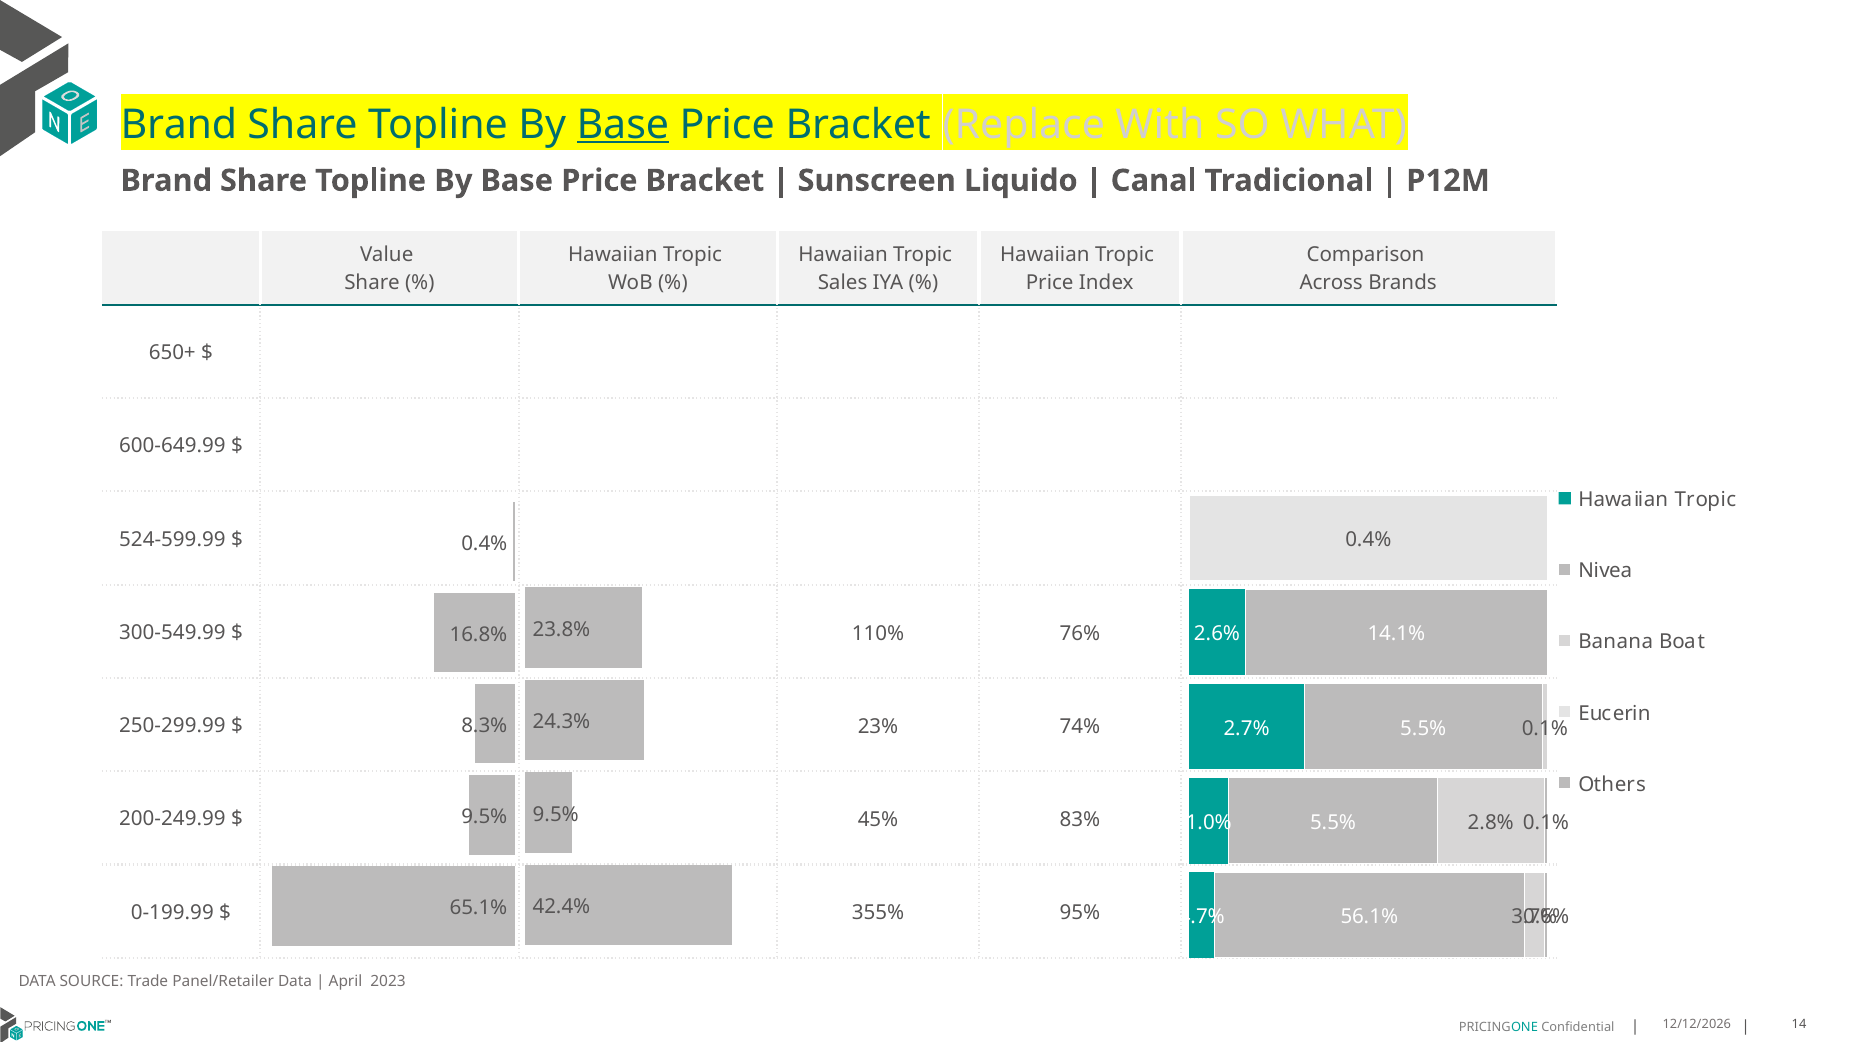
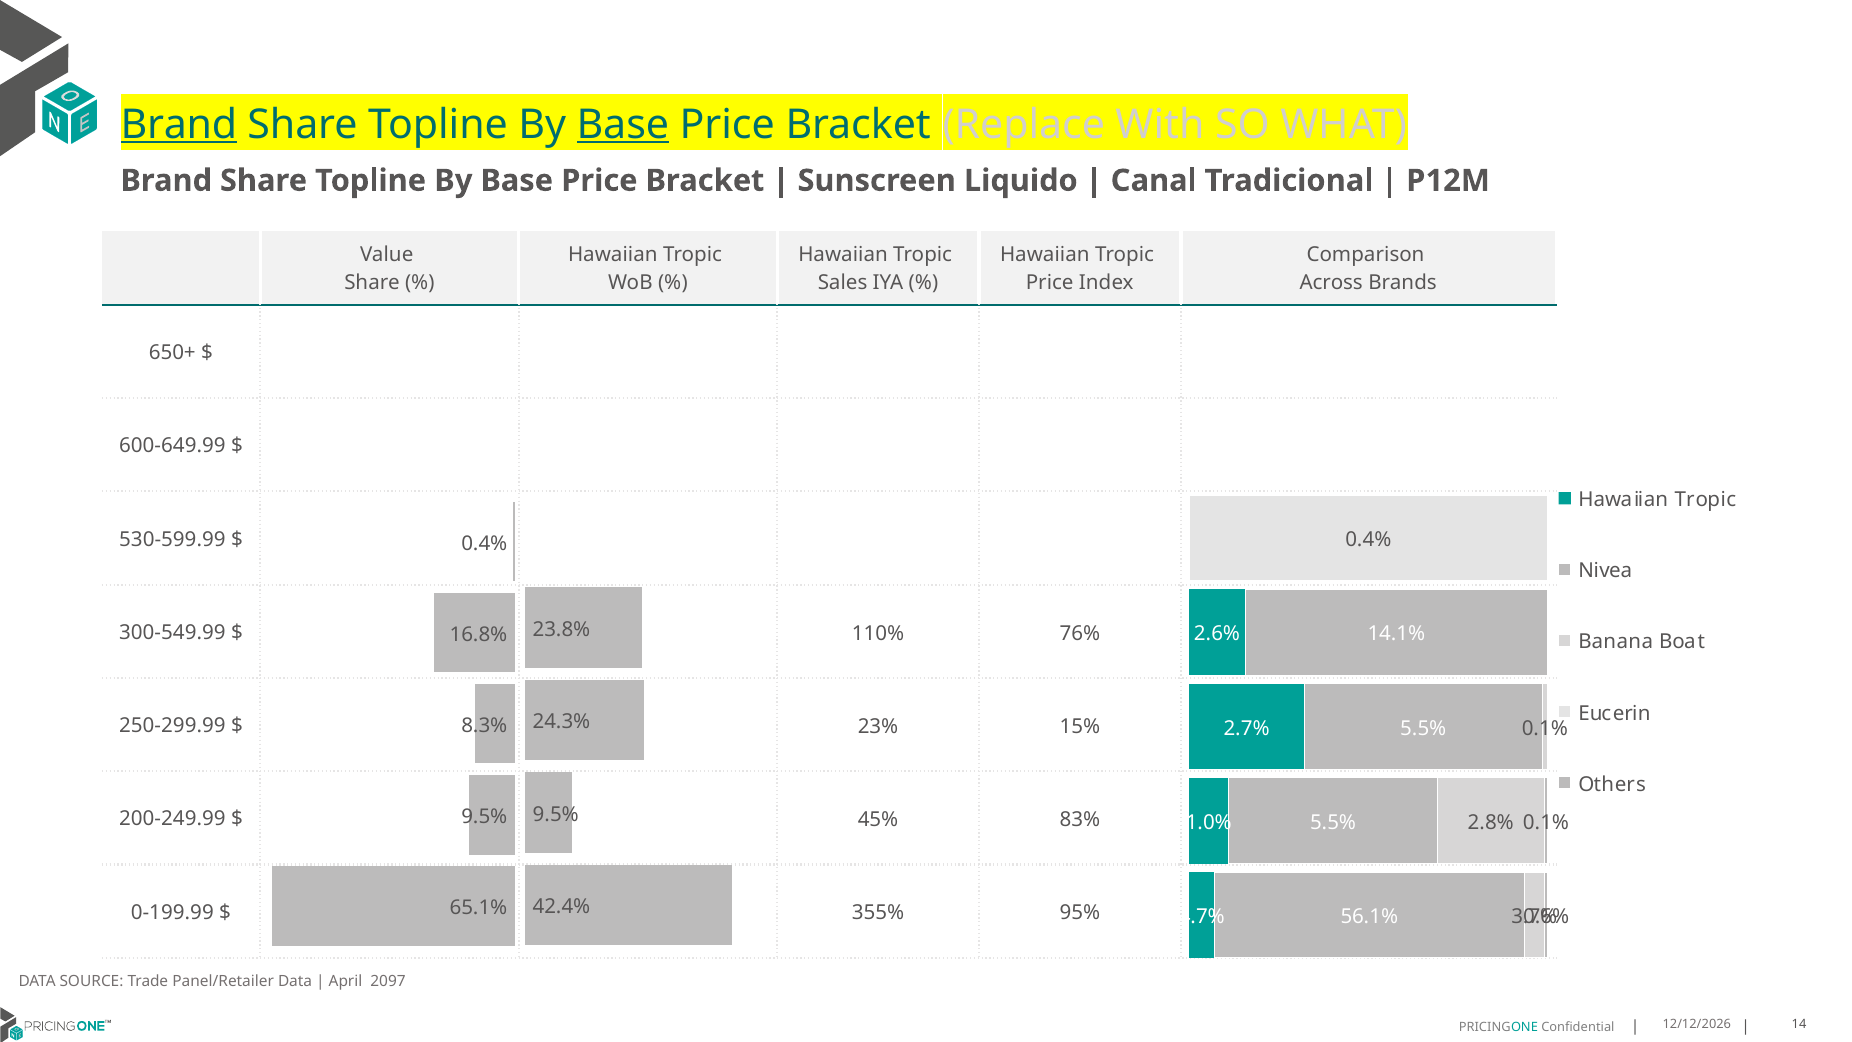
Brand underline: none -> present (179, 124)
524-599.99: 524-599.99 -> 530-599.99 (172, 539)
74%: 74% -> 15% (1080, 726)
2023: 2023 -> 2097 (388, 981)
